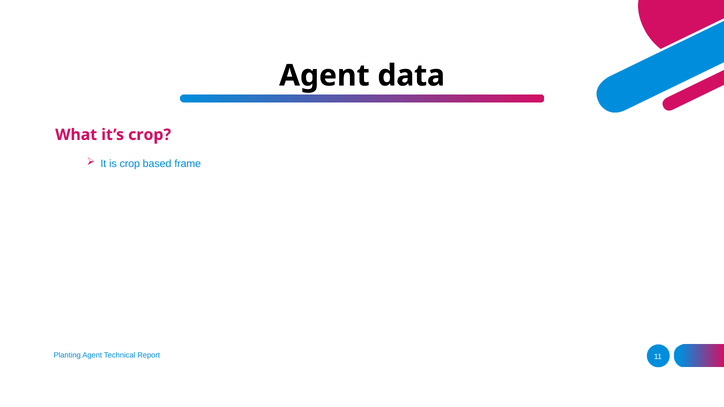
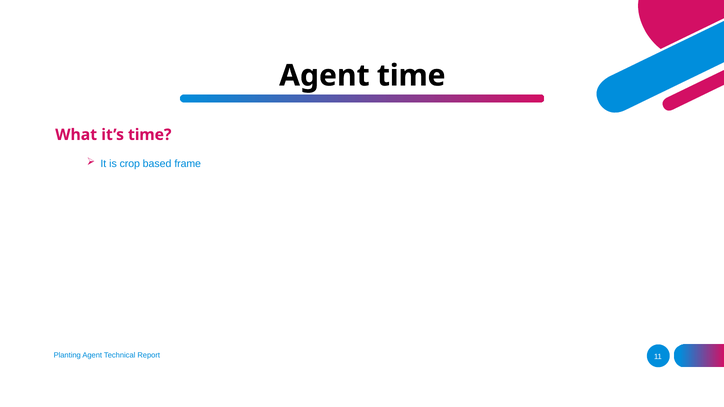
Agent data: data -> time (411, 76)
it’s crop: crop -> time (150, 135)
